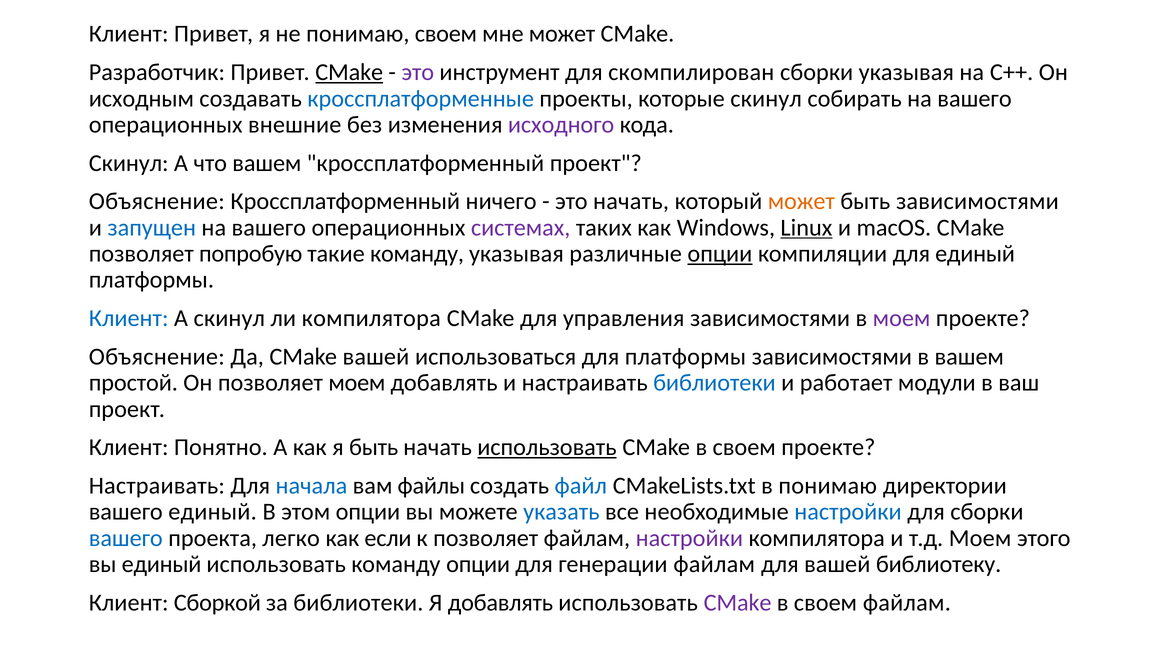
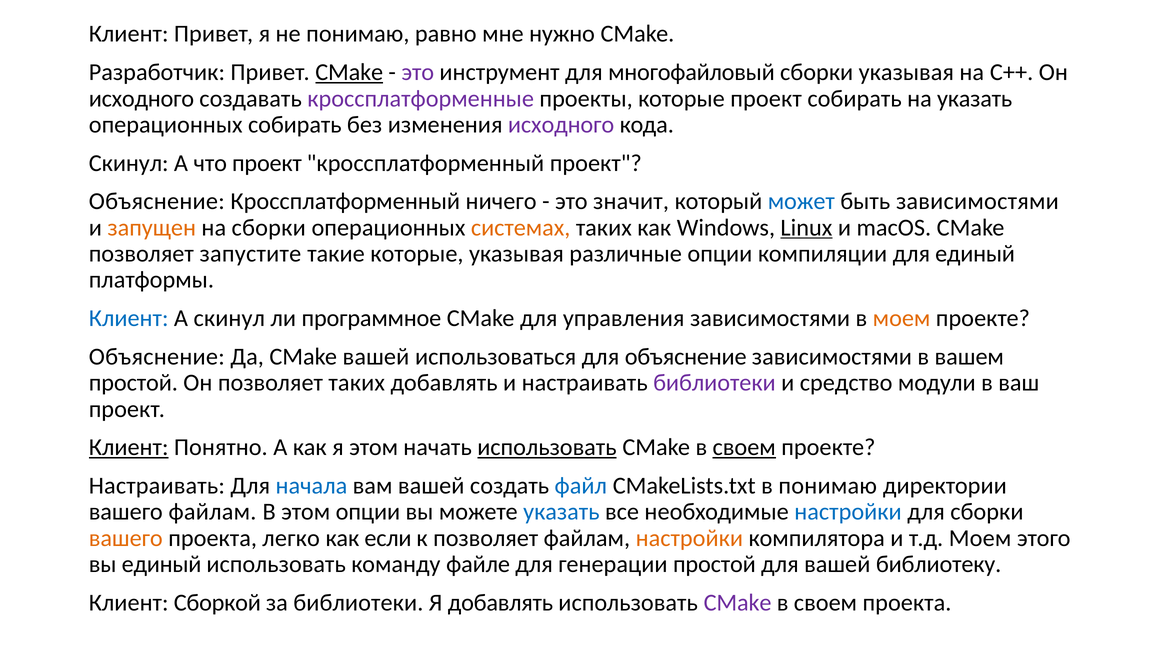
понимаю своем: своем -> равно (446, 34)
мне может: может -> нужно (562, 34)
скомпилирован: скомпилирован -> многофайловый (691, 72)
исходным: исходным -> исходного (141, 99)
кроссплатформенные colour: blue -> purple (421, 99)
которые скинул: скинул -> проект (766, 99)
собирать на вашего: вашего -> указать (975, 99)
операционных внешние: внешние -> собирать (295, 125)
что вашем: вашем -> проект (267, 163)
это начать: начать -> значит (631, 201)
может colour: orange -> blue (801, 201)
запущен colour: blue -> orange (152, 228)
вашего: вашего -> сборки (269, 228)
системах colour: purple -> orange (521, 228)
попробую: попробую -> запустите (250, 254)
такие команду: команду -> которые (417, 254)
опции underline: present -> none (720, 254)
ли компилятора: компилятора -> программное (371, 318)
моем colour: purple -> orange (902, 318)
для платформы: платформы -> объяснение (686, 357)
позволяет моем: моем -> таких (357, 383)
библиотеки colour: blue -> purple (714, 383)
работает: работает -> средство (846, 383)
Клиент underline: none -> present (129, 448)
я быть: быть -> этом (374, 448)
своем underline: none -> present (744, 448)
вам файлы: файлы -> вашей (431, 486)
вашего единый: единый -> файлам (213, 512)
вашего colour: blue -> orange (126, 538)
настройки colour: purple -> orange (689, 538)
команду опции: опции -> файле (478, 565)
генерации файлам: файлам -> простой (714, 565)
своем файлам: файлам -> проекта (907, 603)
